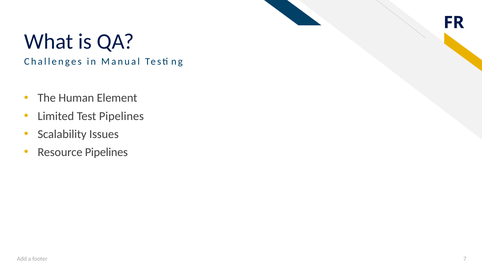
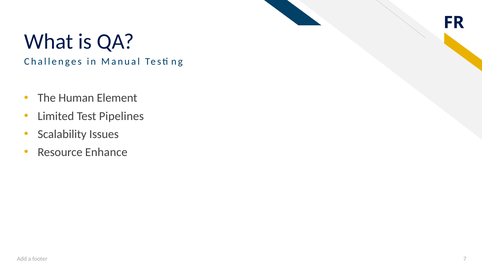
Resource Pipelines: Pipelines -> Enhance (106, 152)
